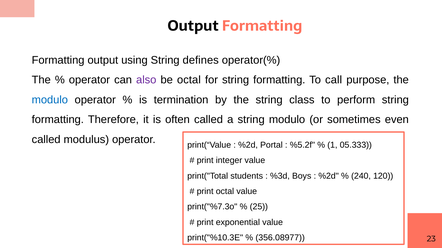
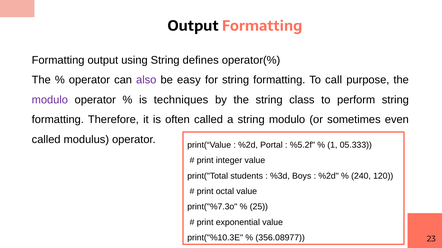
be octal: octal -> easy (189, 80)
modulo colour: blue -> purple (50, 100)
termination: termination -> techniques (181, 100)
